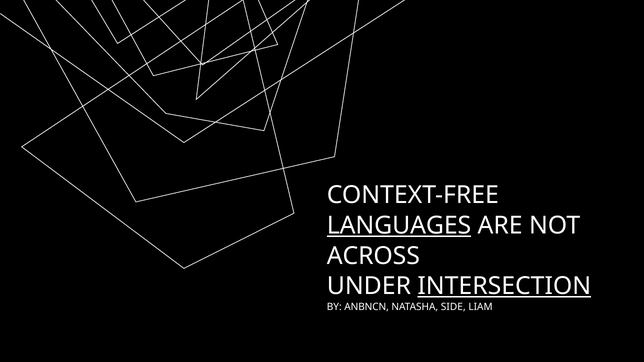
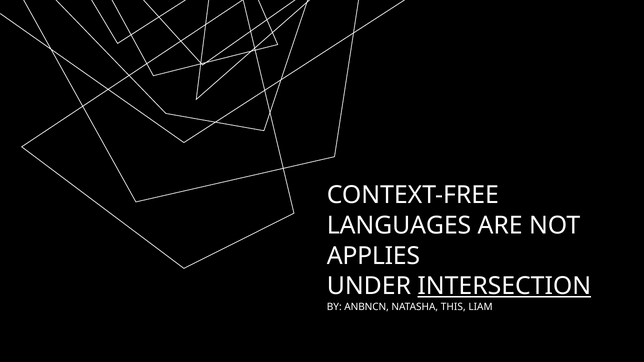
LANGUAGES underline: present -> none (399, 226)
ACROSS: ACROSS -> APPLIES (373, 256)
SIDE: SIDE -> THIS (453, 307)
